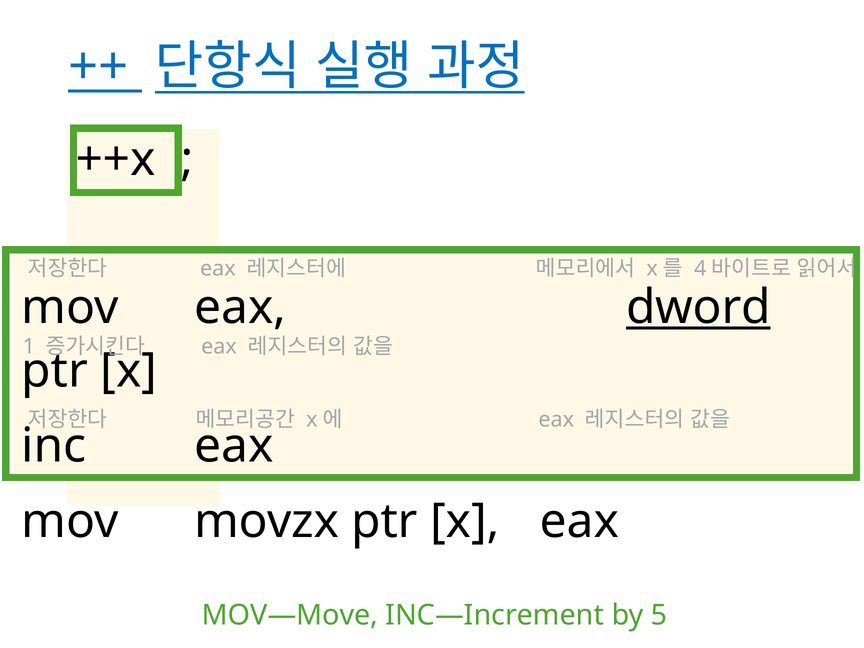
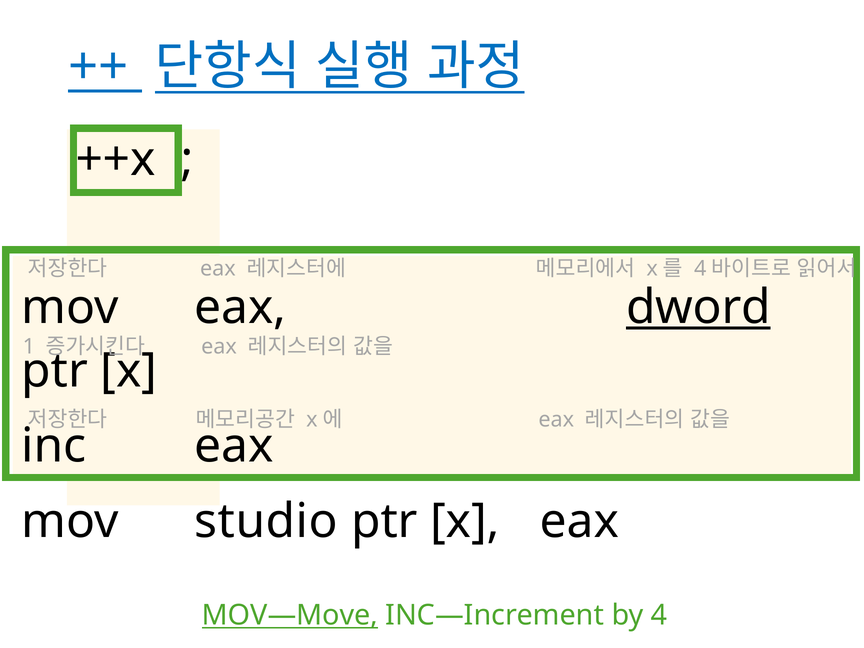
movzx: movzx -> studio (266, 521)
MOV—Move underline: none -> present (290, 615)
5: 5 -> 4 (659, 615)
